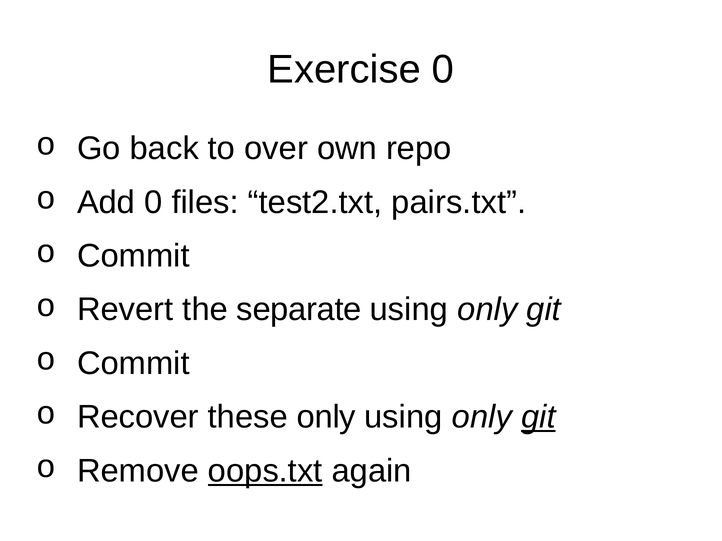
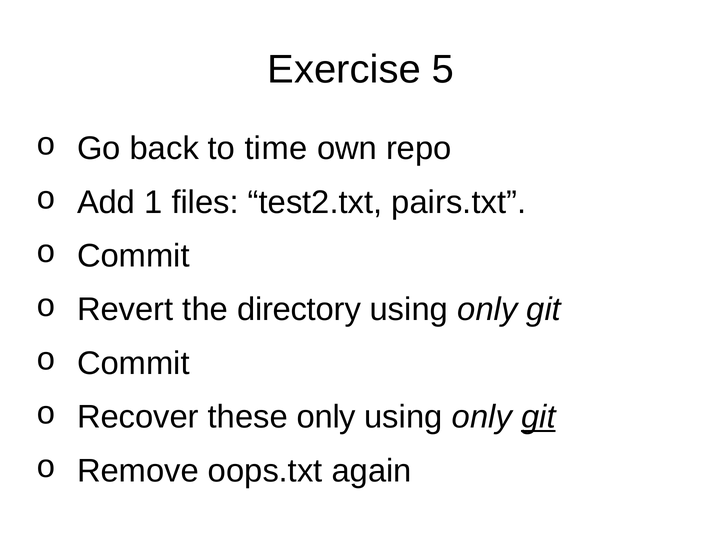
Exercise 0: 0 -> 5 (443, 70)
over: over -> time (276, 149)
Add 0: 0 -> 1 (153, 202)
separate: separate -> directory (299, 310)
oops.txt underline: present -> none (265, 471)
